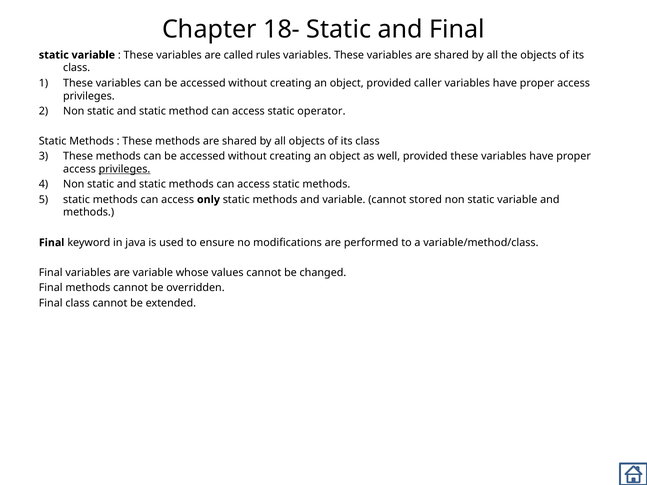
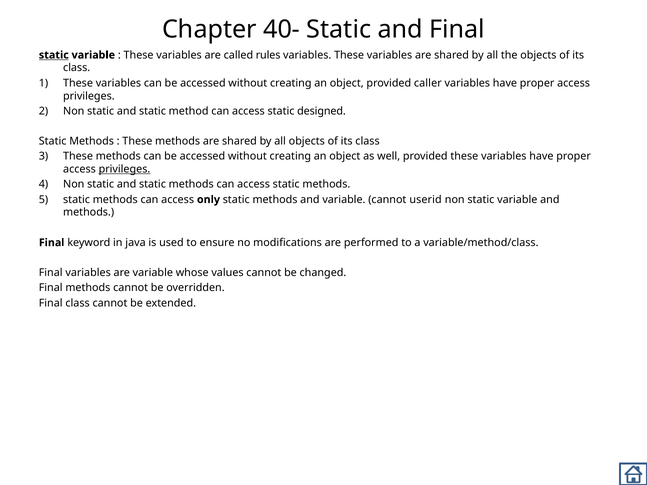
18-: 18- -> 40- (282, 30)
static underline: none -> present (54, 55)
operator: operator -> designed (322, 111)
stored: stored -> userid (426, 200)
